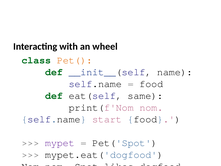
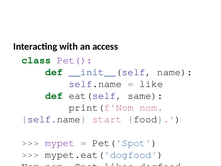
wheel: wheel -> access (105, 46)
Pet( colour: orange -> purple (75, 60)
food: food -> like (151, 84)
